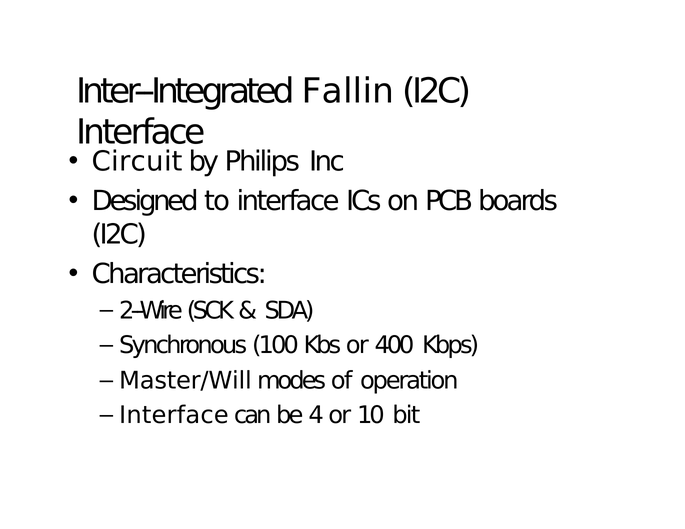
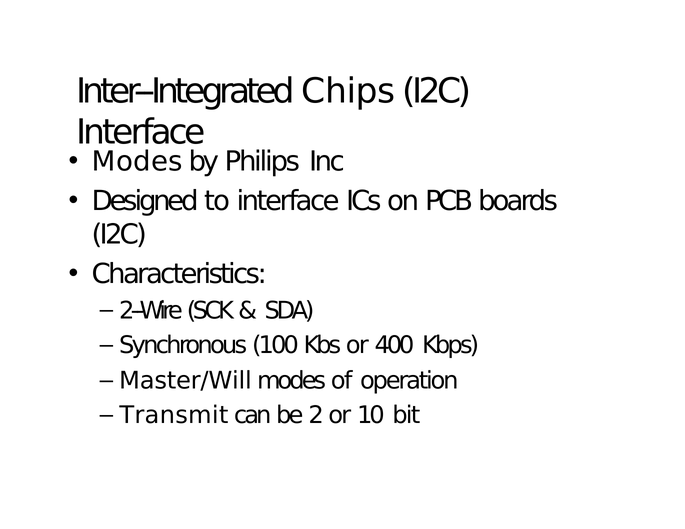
Fallin: Fallin -> Chips (348, 91)
Circuit: Circuit -> Modes (137, 162)
Interface: Interface -> Transmit (174, 416)
4: 4 -> 2 (316, 416)
